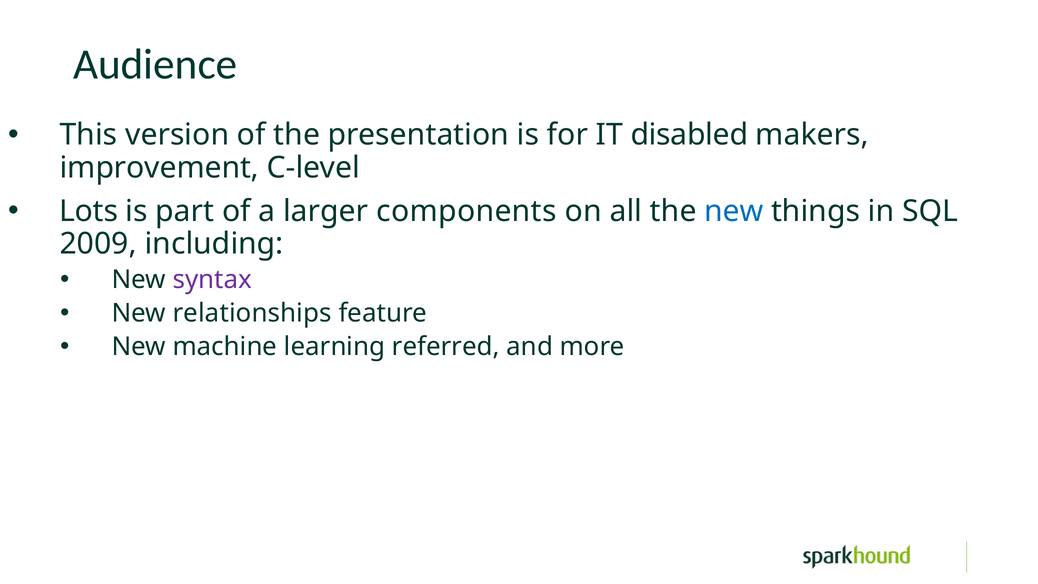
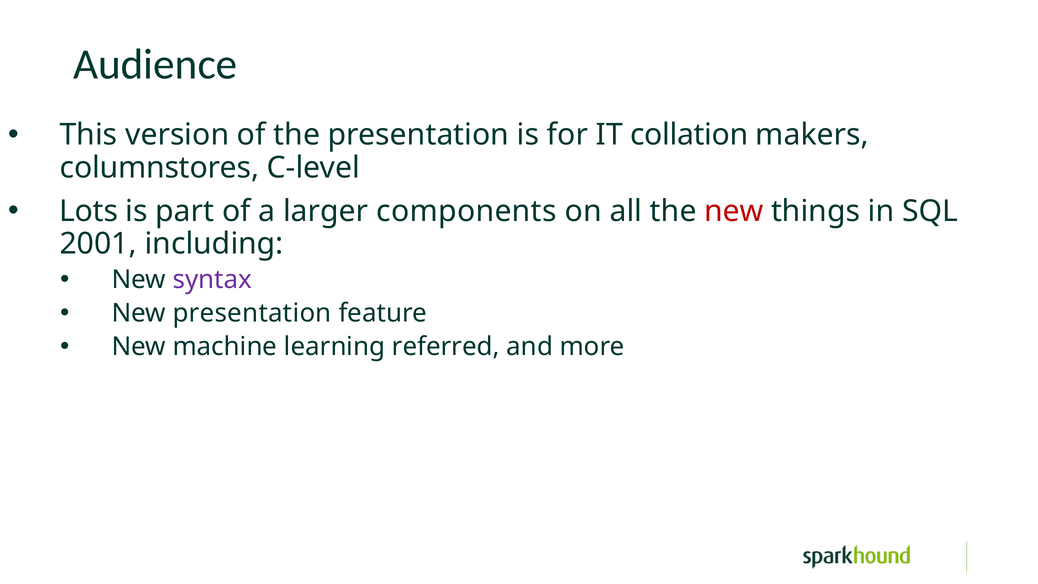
disabled: disabled -> collation (689, 135)
improvement: improvement -> columnstores (159, 168)
new colour: blue -> red (734, 211)
2009: 2009 -> 2001 (98, 244)
New relationships: relationships -> presentation (252, 313)
